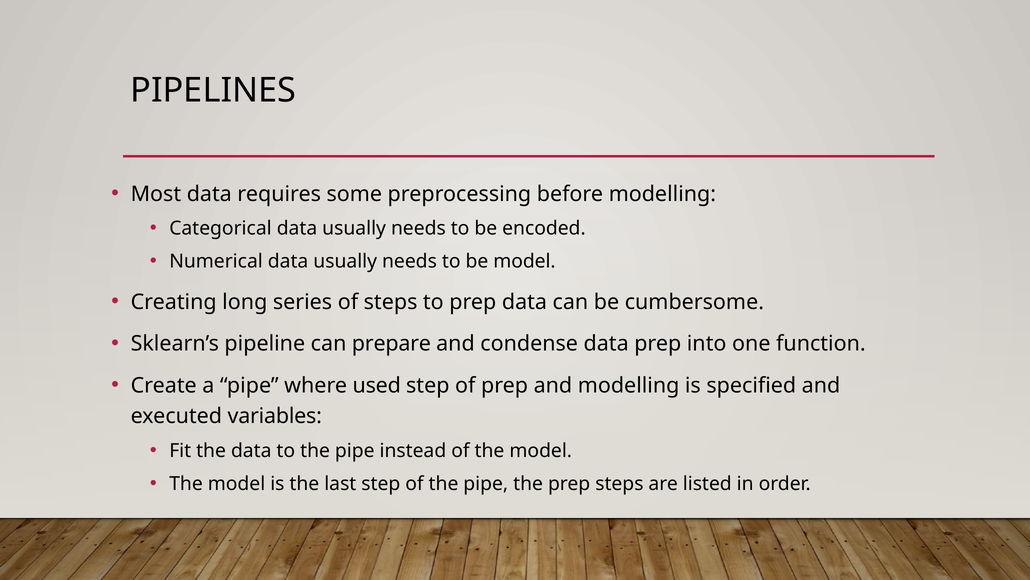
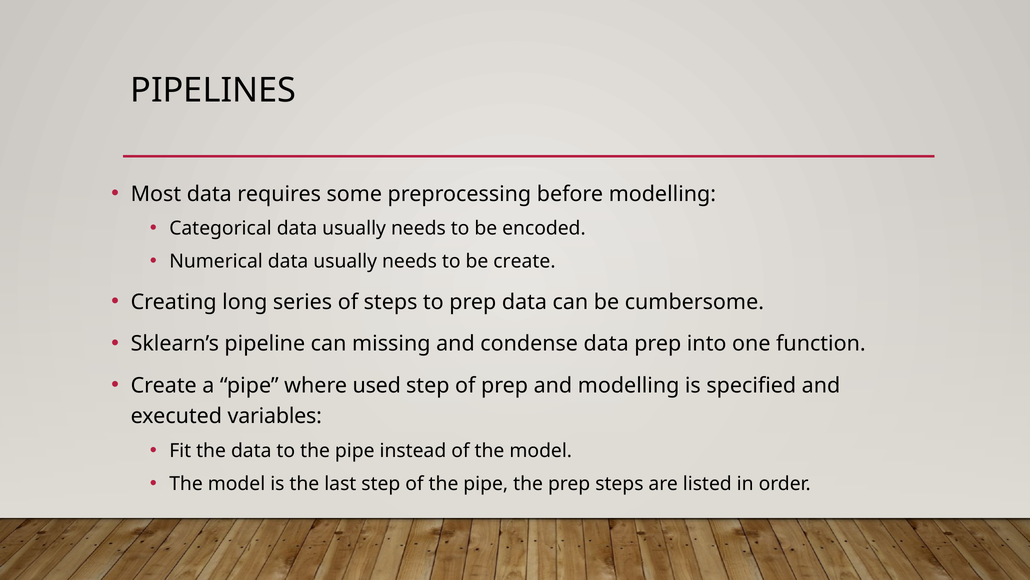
be model: model -> create (524, 261)
prepare: prepare -> missing (391, 343)
